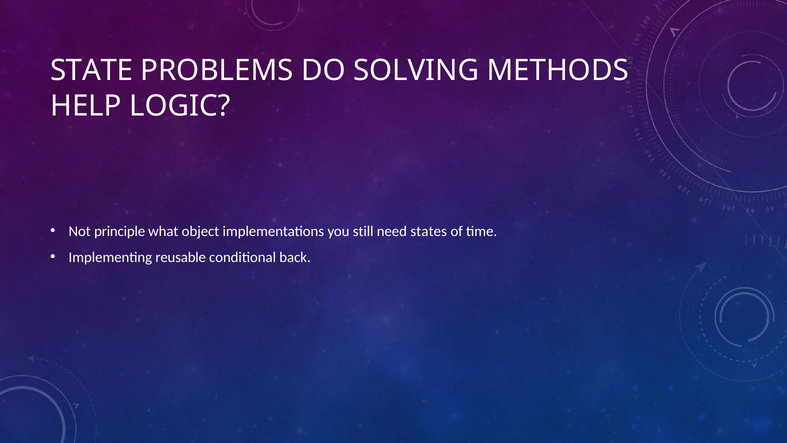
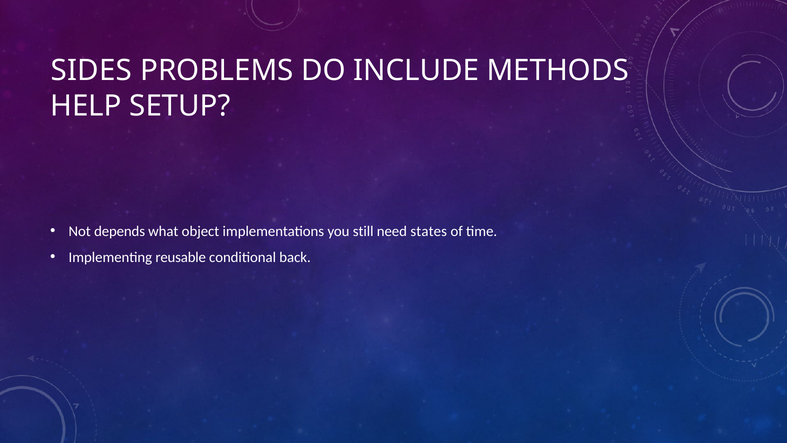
STATE: STATE -> SIDES (91, 71)
SOLVING: SOLVING -> INCLUDE (416, 71)
LOGIC: LOGIC -> SETUP (180, 106)
principle: principle -> depends (120, 231)
